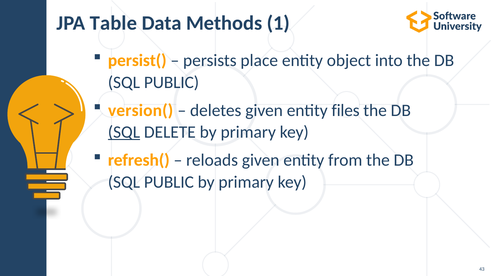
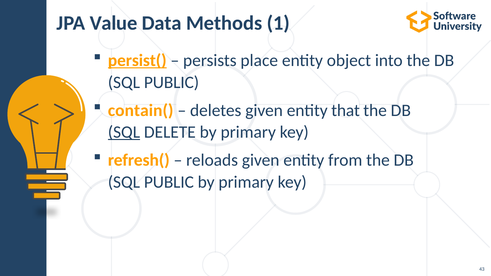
Table: Table -> Value (114, 23)
persist( underline: none -> present (137, 60)
version(: version( -> contain( (141, 110)
files: files -> that (346, 110)
